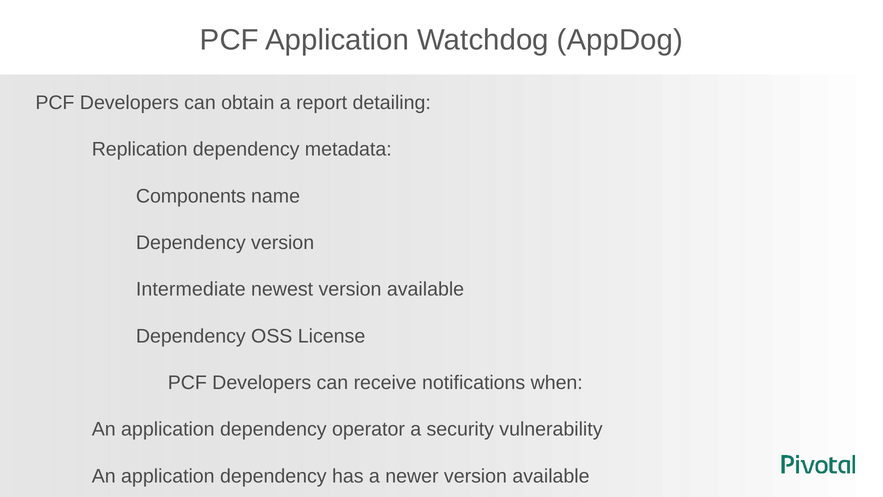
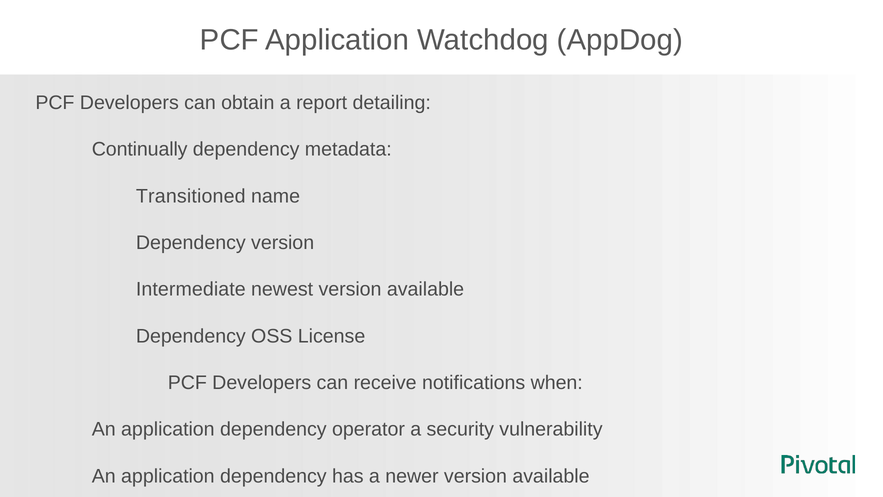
Replication: Replication -> Continually (140, 149)
Components: Components -> Transitioned (191, 196)
